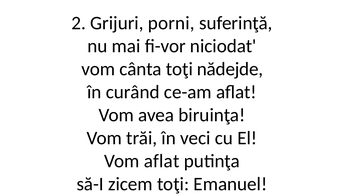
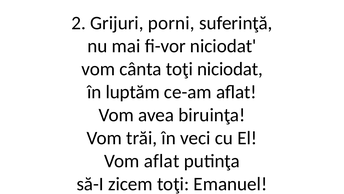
toţi nădejde: nădejde -> niciodat (230, 69)
curând: curând -> luptăm (133, 92)
